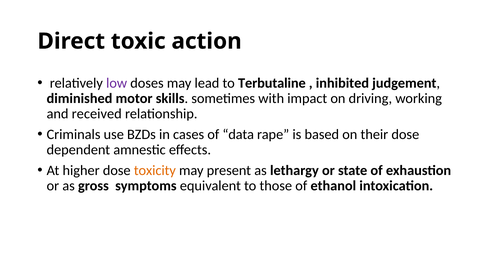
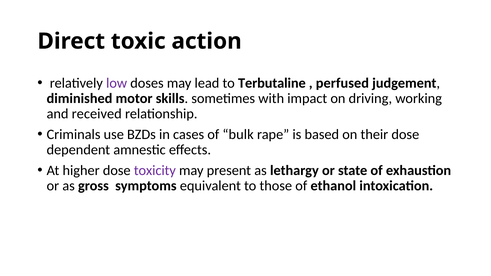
inhibited: inhibited -> perfused (342, 83)
data: data -> bulk (238, 135)
toxicity colour: orange -> purple (155, 171)
